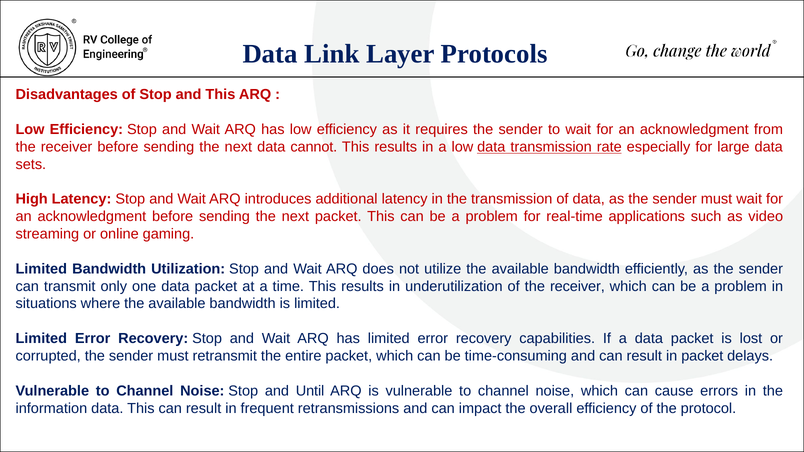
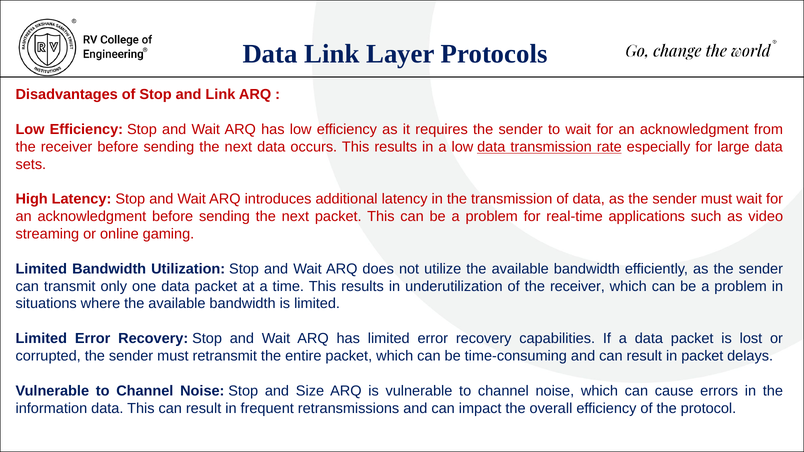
and This: This -> Link (220, 95)
cannot: cannot -> occurs (314, 147)
Until: Until -> Size (310, 391)
